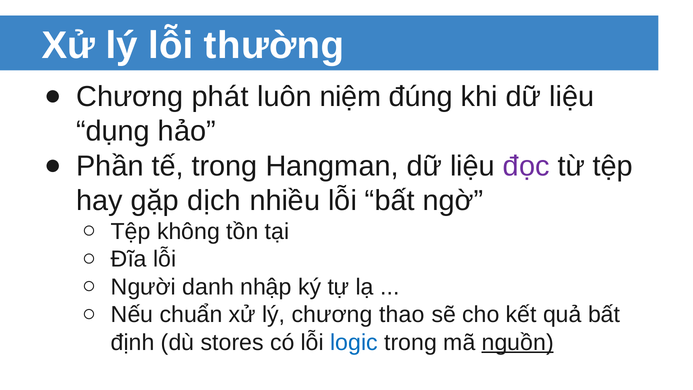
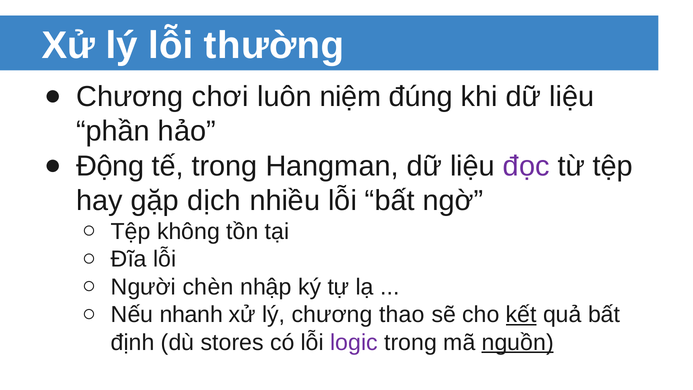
phát: phát -> chơi (220, 97)
dụng: dụng -> phần (113, 131)
Phần: Phần -> Động (110, 166)
danh: danh -> chèn (208, 287)
chuẩn: chuẩn -> nhanh (191, 315)
kết underline: none -> present (521, 315)
logic colour: blue -> purple (354, 342)
